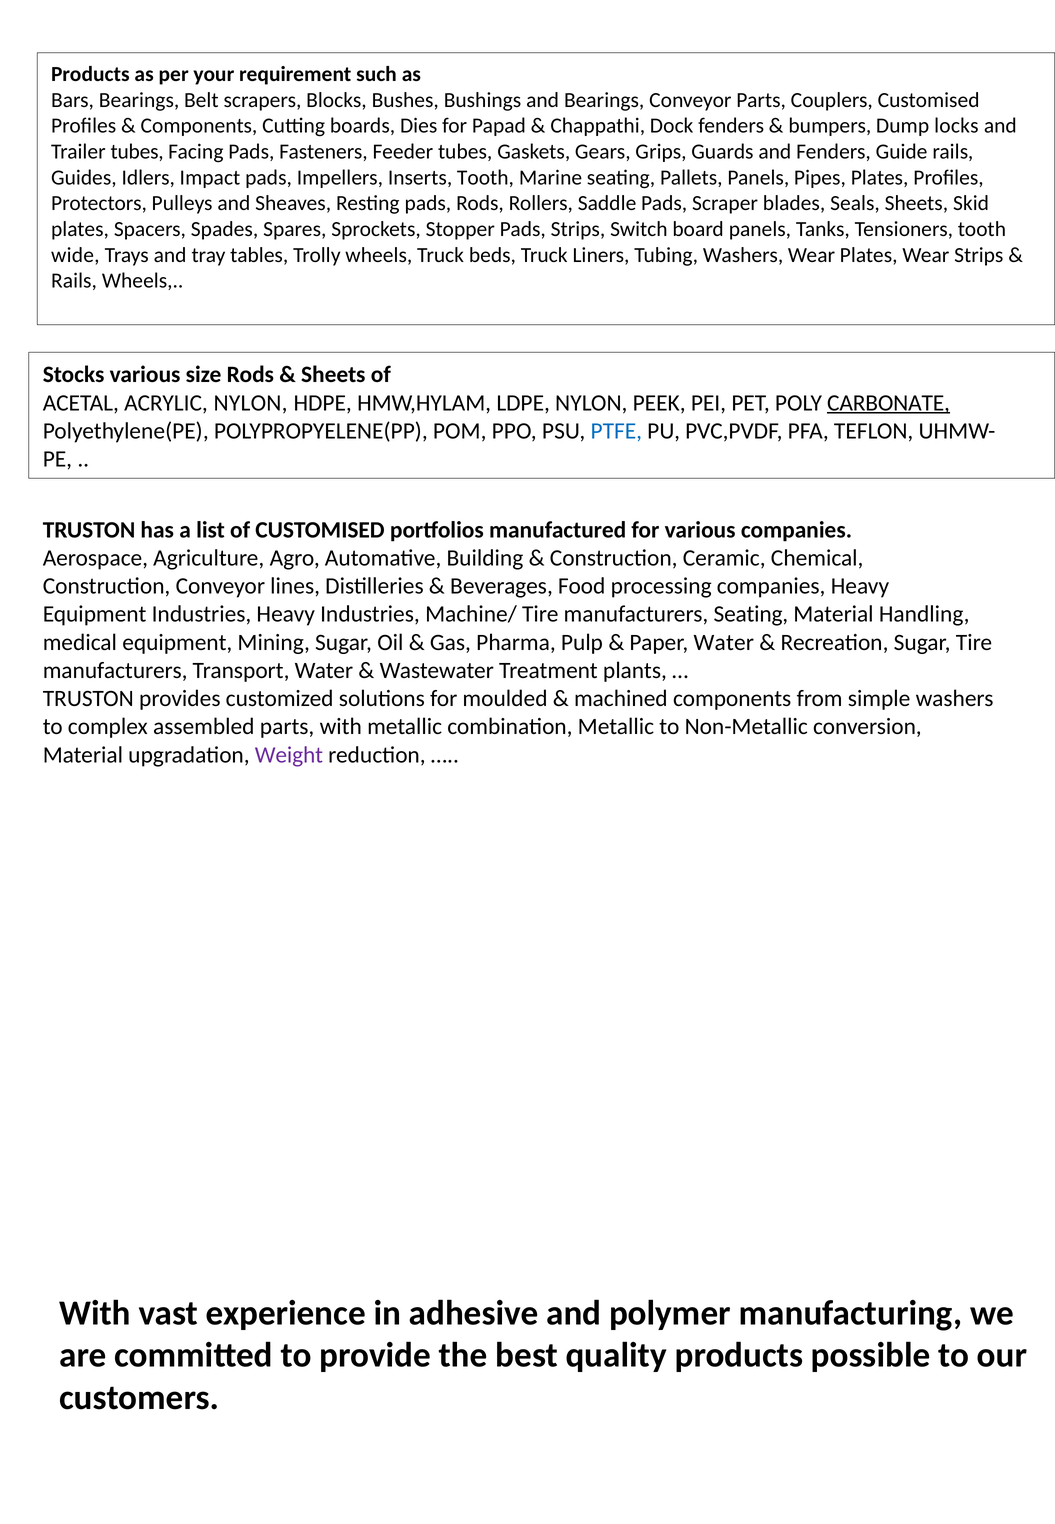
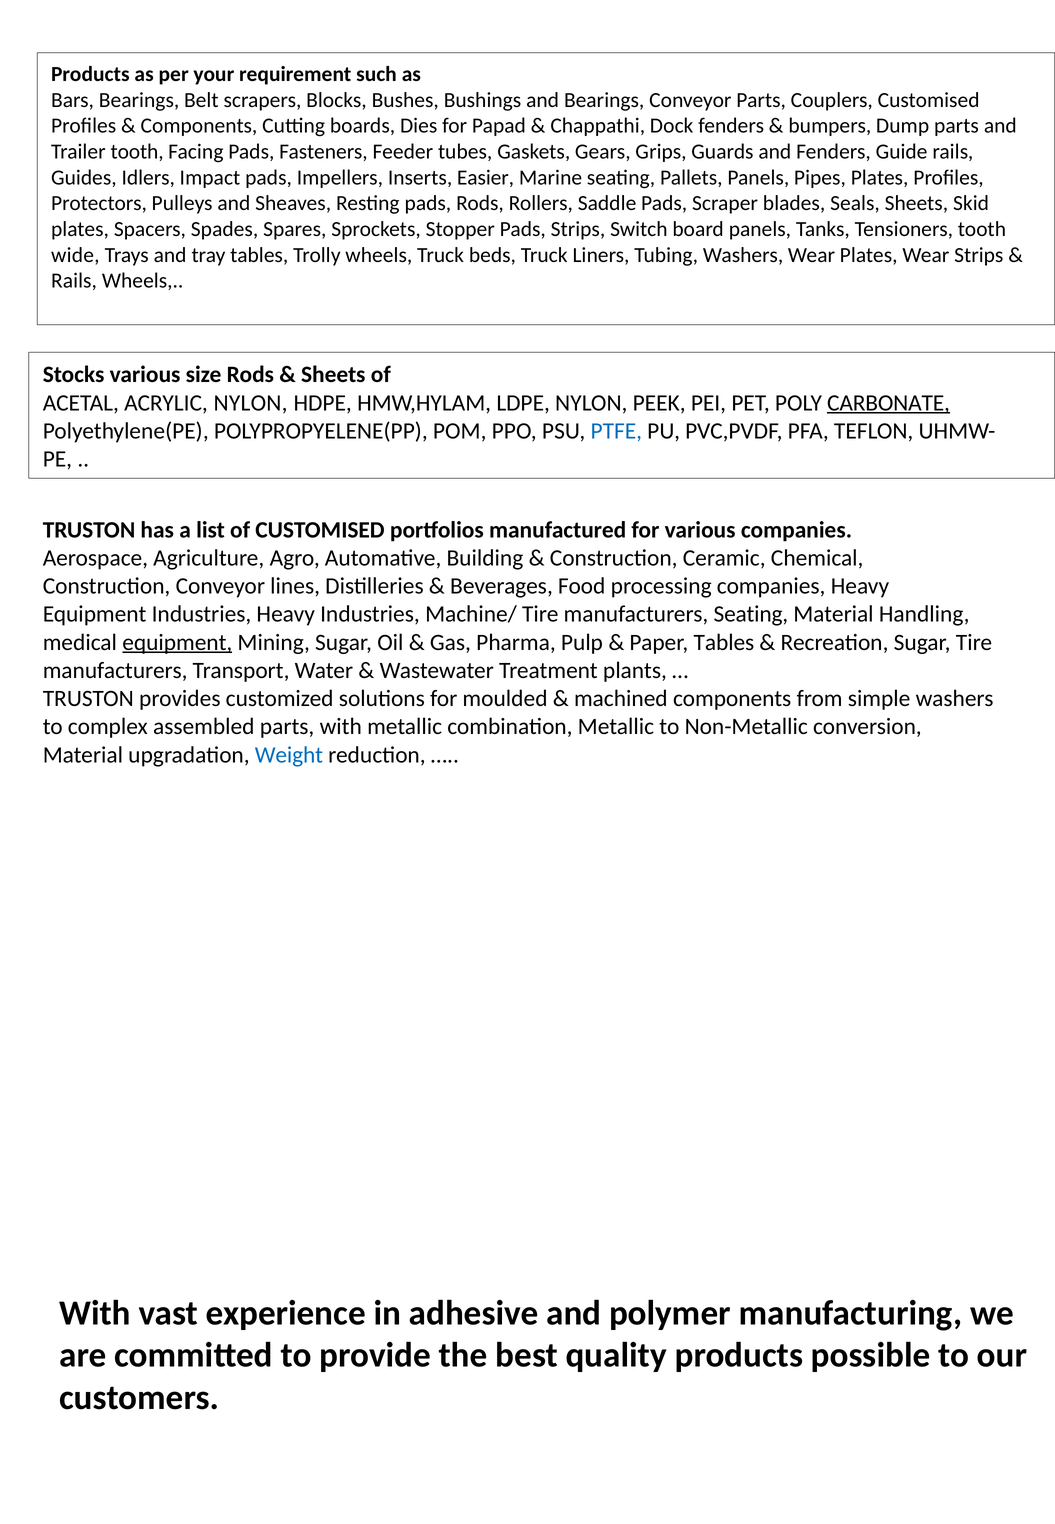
Dump locks: locks -> parts (956, 126)
Trailer tubes: tubes -> tooth (137, 152)
Inserts Tooth: Tooth -> Easier (486, 177)
equipment underline: none -> present (177, 642)
Paper Water: Water -> Tables (724, 642)
Weight colour: purple -> blue (289, 755)
